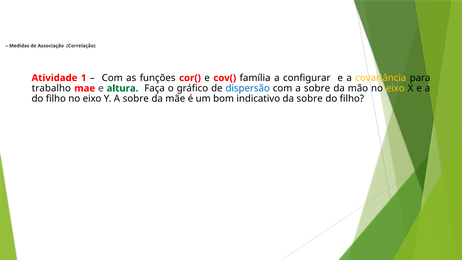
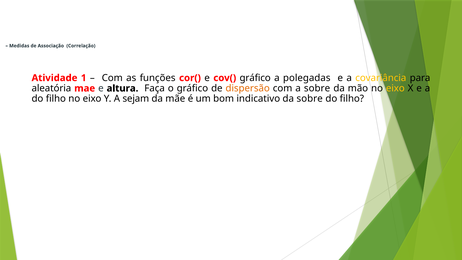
cov( família: família -> gráfico (255, 78)
configurar: configurar -> polegadas (307, 78)
trabalho: trabalho -> aleatória (51, 88)
altura colour: green -> black (122, 88)
dispersão colour: blue -> orange (248, 88)
Y A sobre: sobre -> sejam (136, 99)
